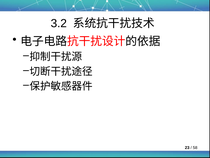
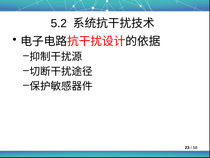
3.2: 3.2 -> 5.2 (59, 23)
